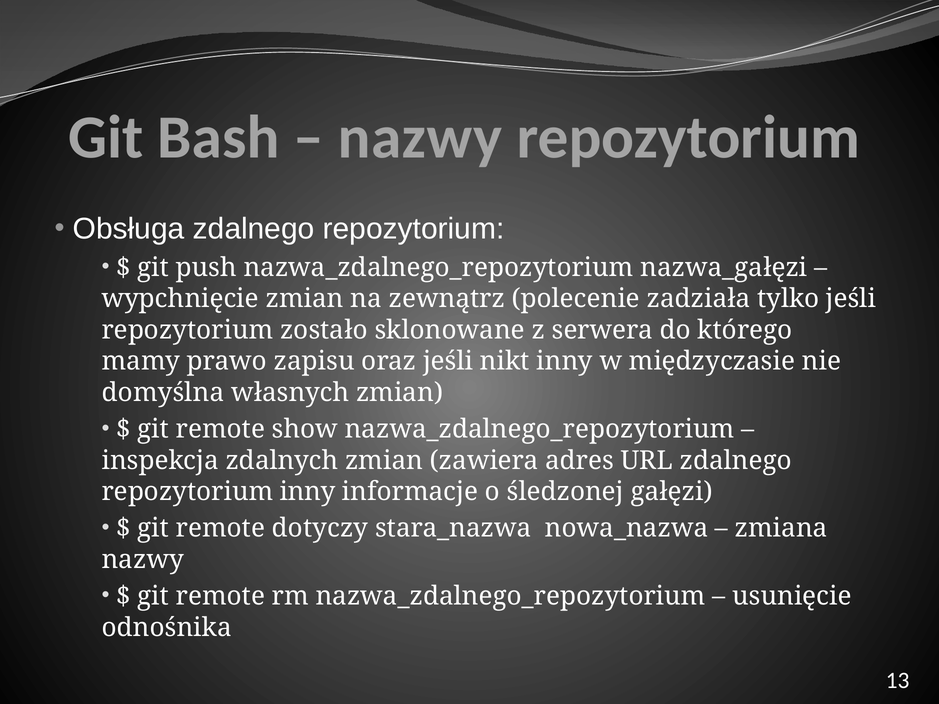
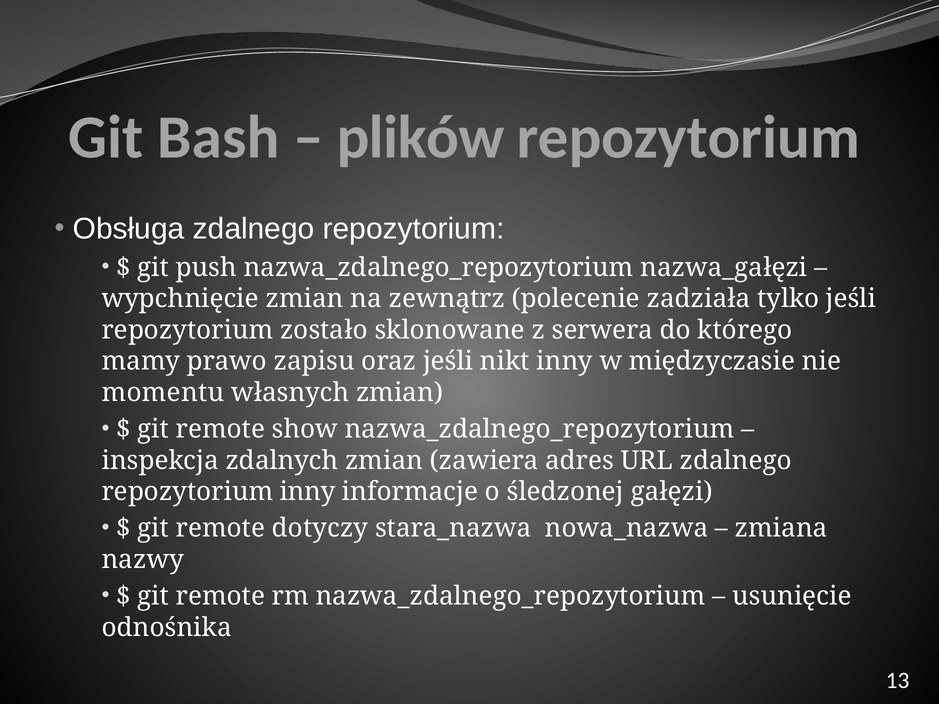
nazwy: nazwy -> plików (420, 138)
domyślna: domyślna -> momentu (163, 393)
